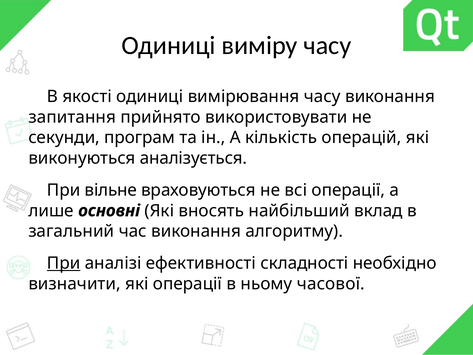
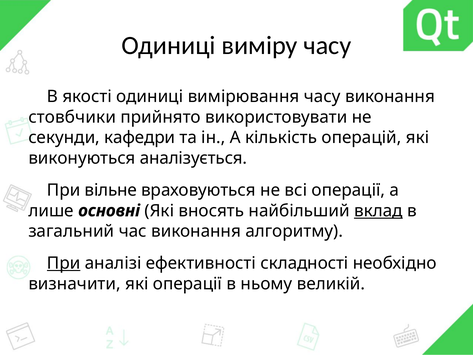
запитання: запитання -> стовбчики (72, 117)
програм: програм -> кафедри (140, 138)
вклад underline: none -> present (378, 211)
часової: часової -> великій (331, 284)
